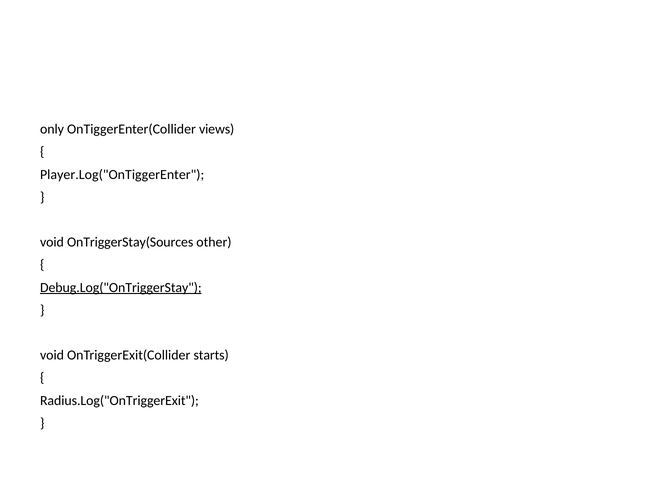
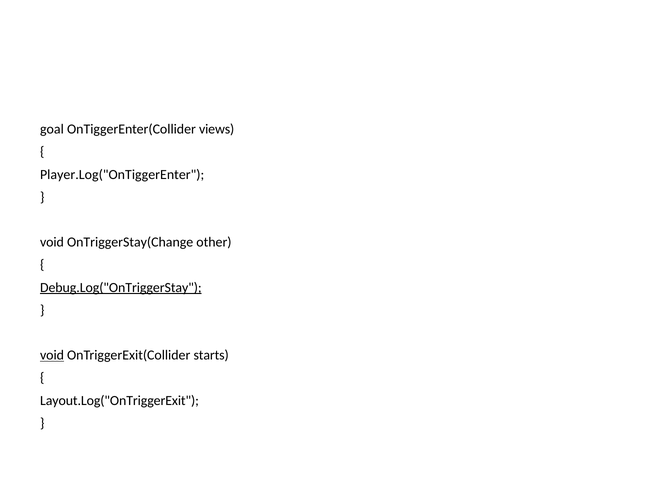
only: only -> goal (52, 129)
OnTriggerStay(Sources: OnTriggerStay(Sources -> OnTriggerStay(Change (130, 242)
void underline: none -> present (52, 355)
Radius.Log("OnTriggerExit: Radius.Log("OnTriggerExit -> Layout.Log("OnTriggerExit (119, 401)
